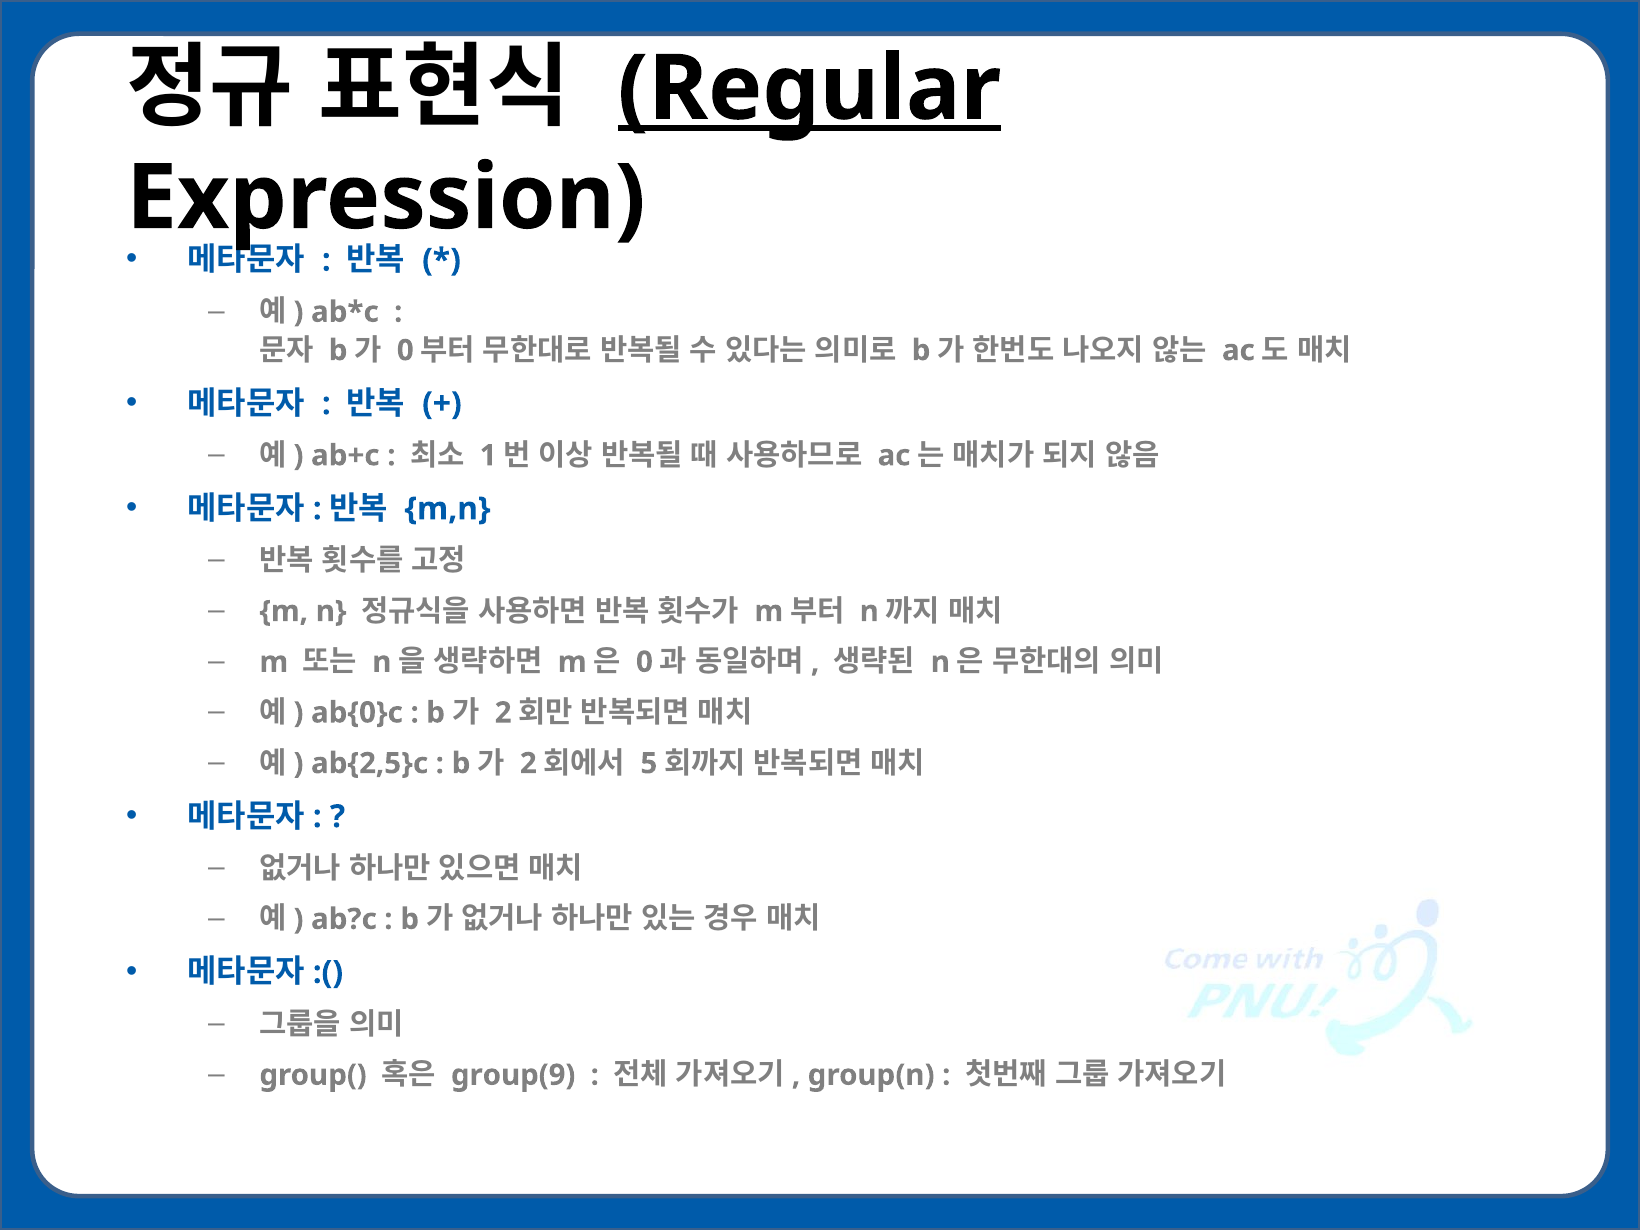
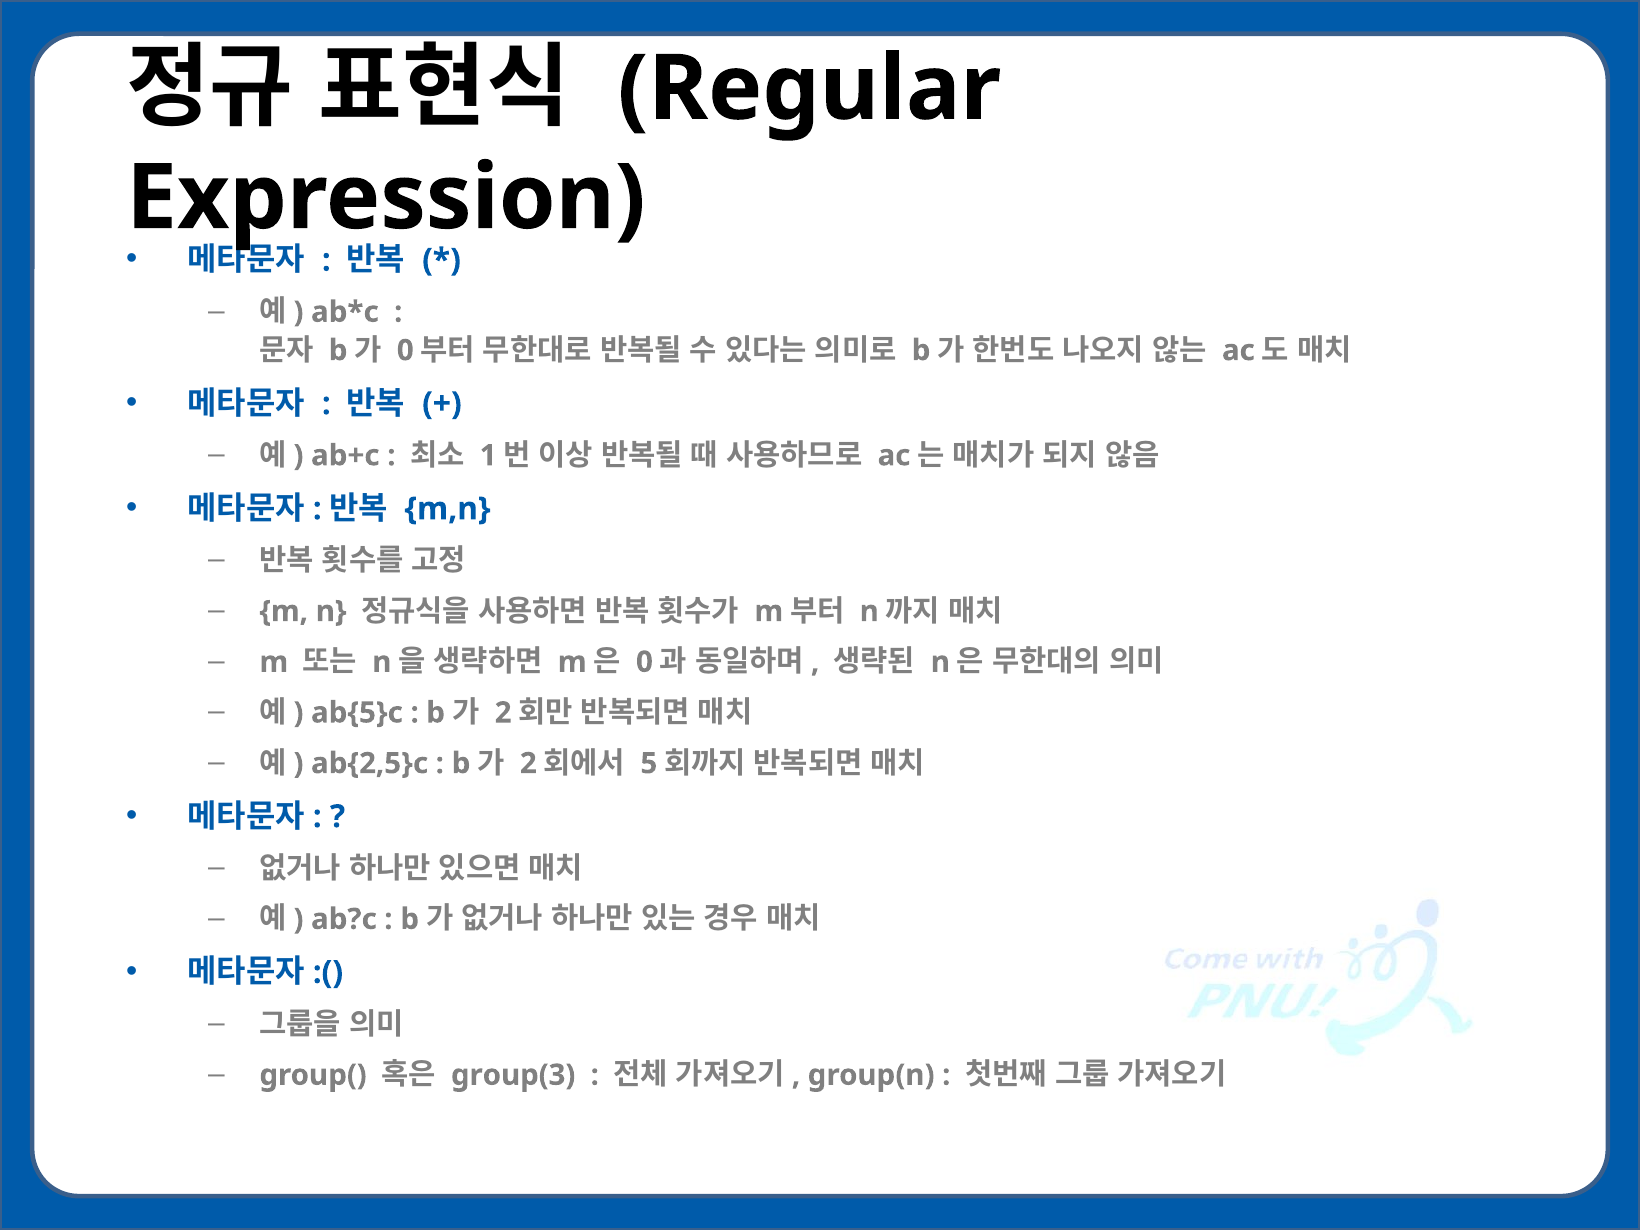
Regular underline: present -> none (809, 89)
ab{0}c: ab{0}c -> ab{5}c (357, 713)
group(9: group(9 -> group(3 (513, 1075)
